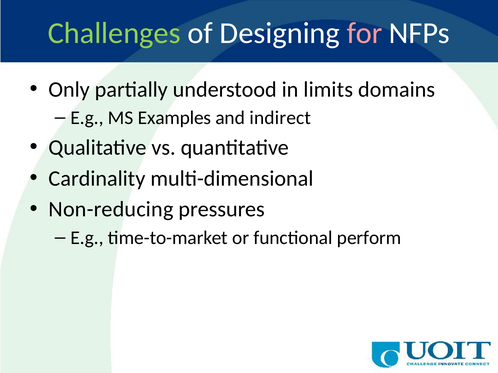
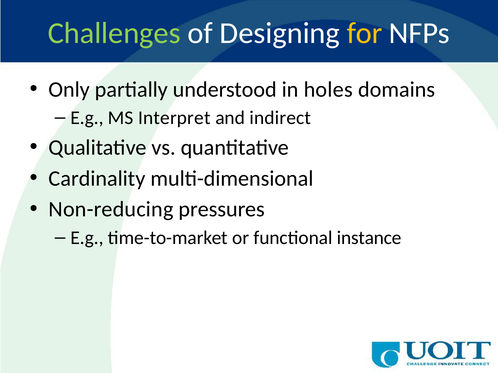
for colour: pink -> yellow (365, 33)
limits: limits -> holes (328, 90)
Examples: Examples -> Interpret (174, 118)
perform: perform -> instance (369, 238)
